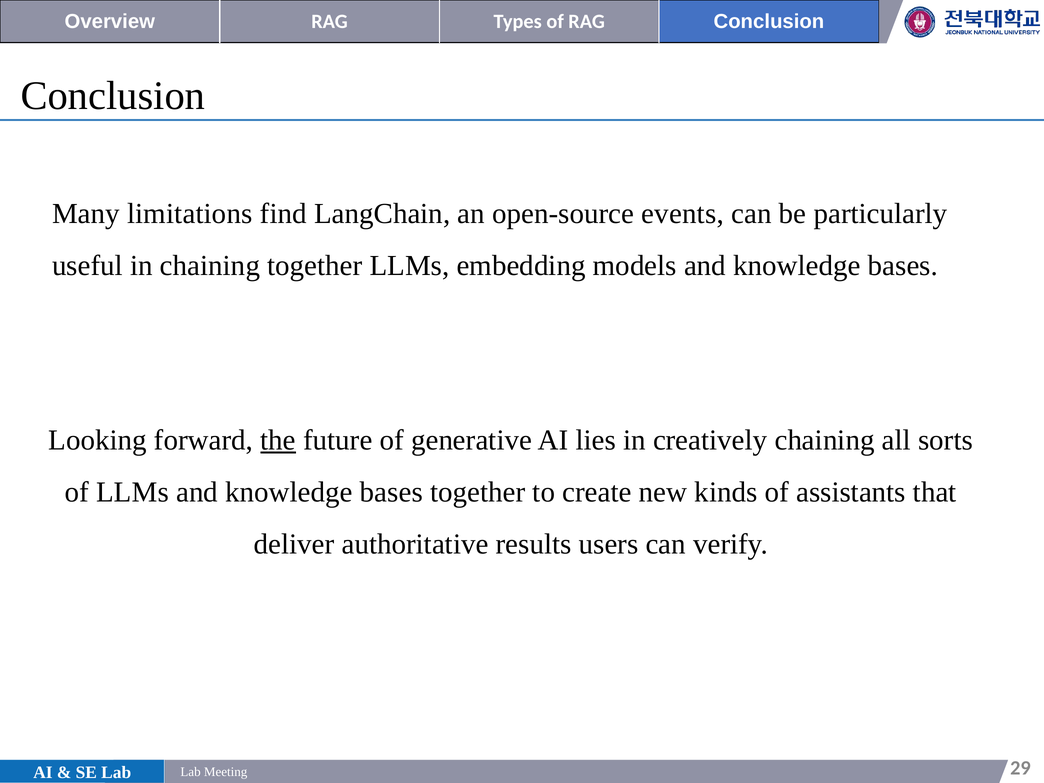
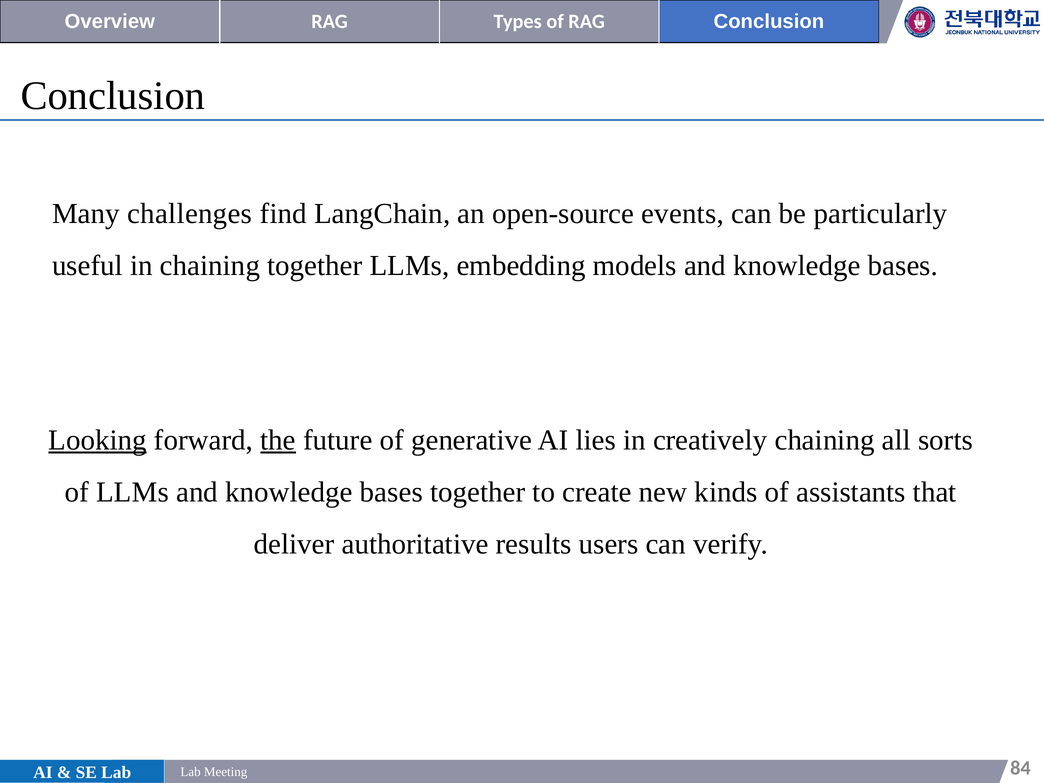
limitations: limitations -> challenges (190, 213)
Looking underline: none -> present (98, 440)
29: 29 -> 84 (1020, 768)
